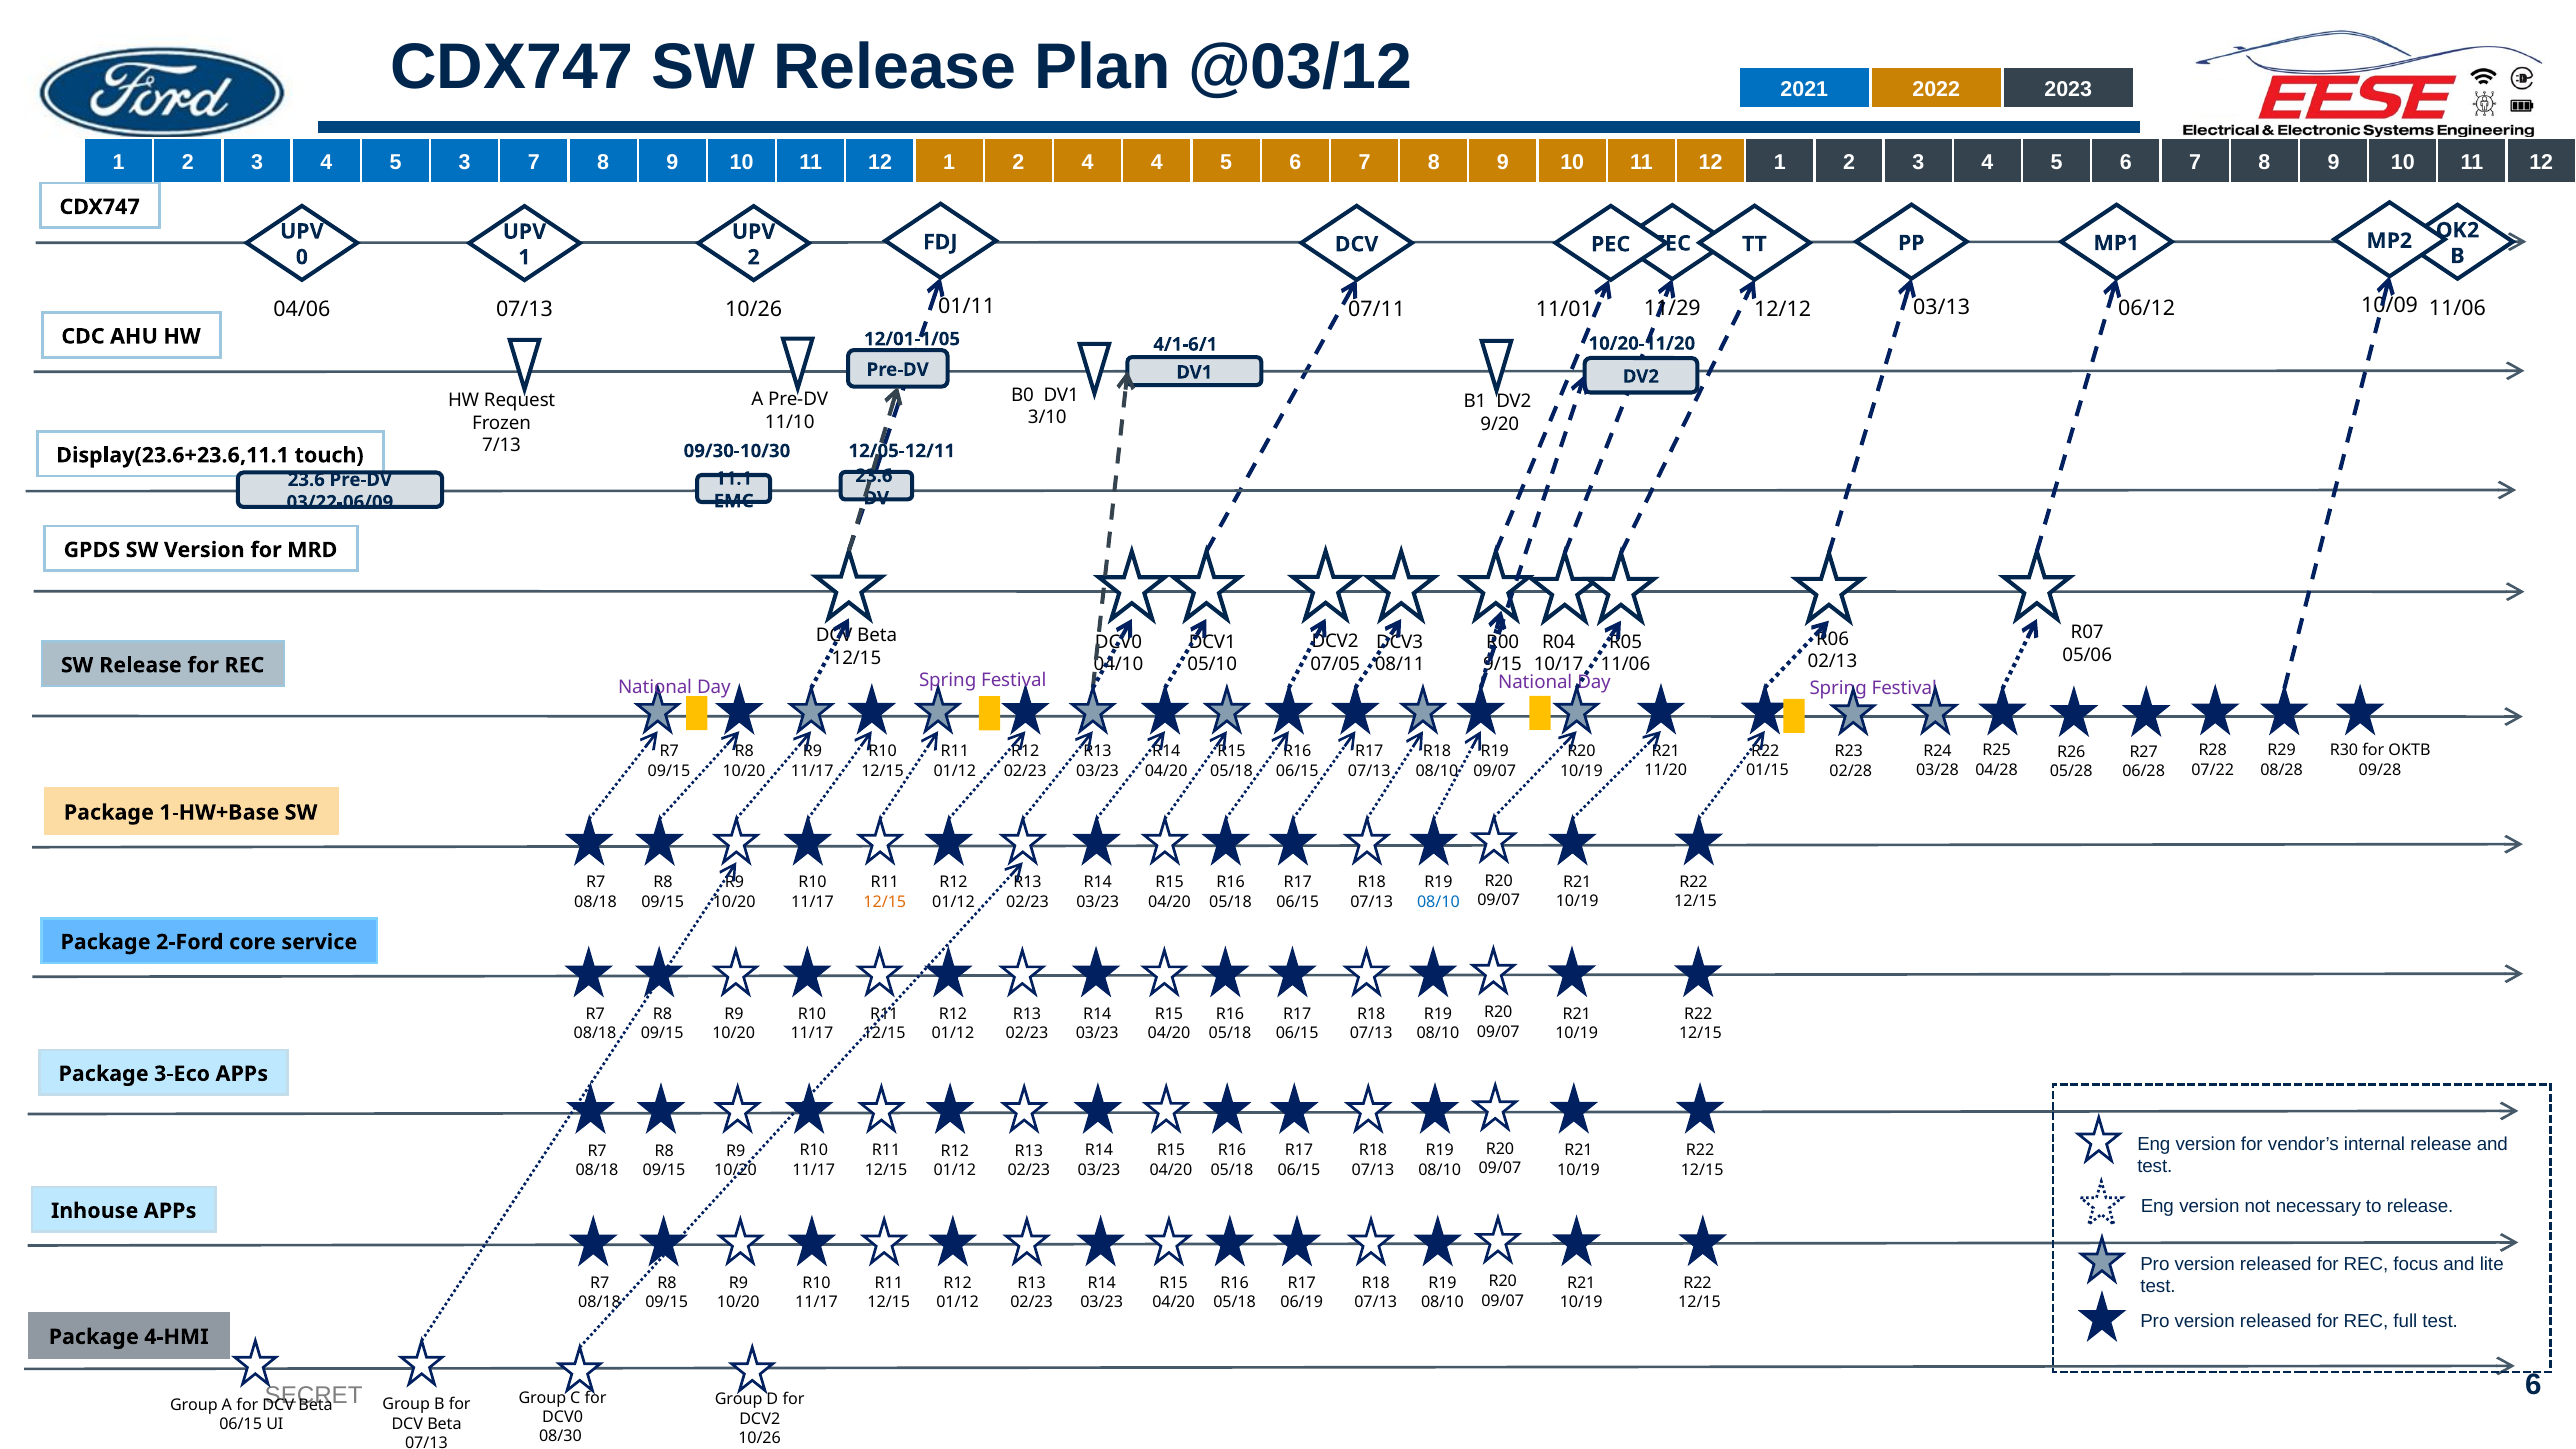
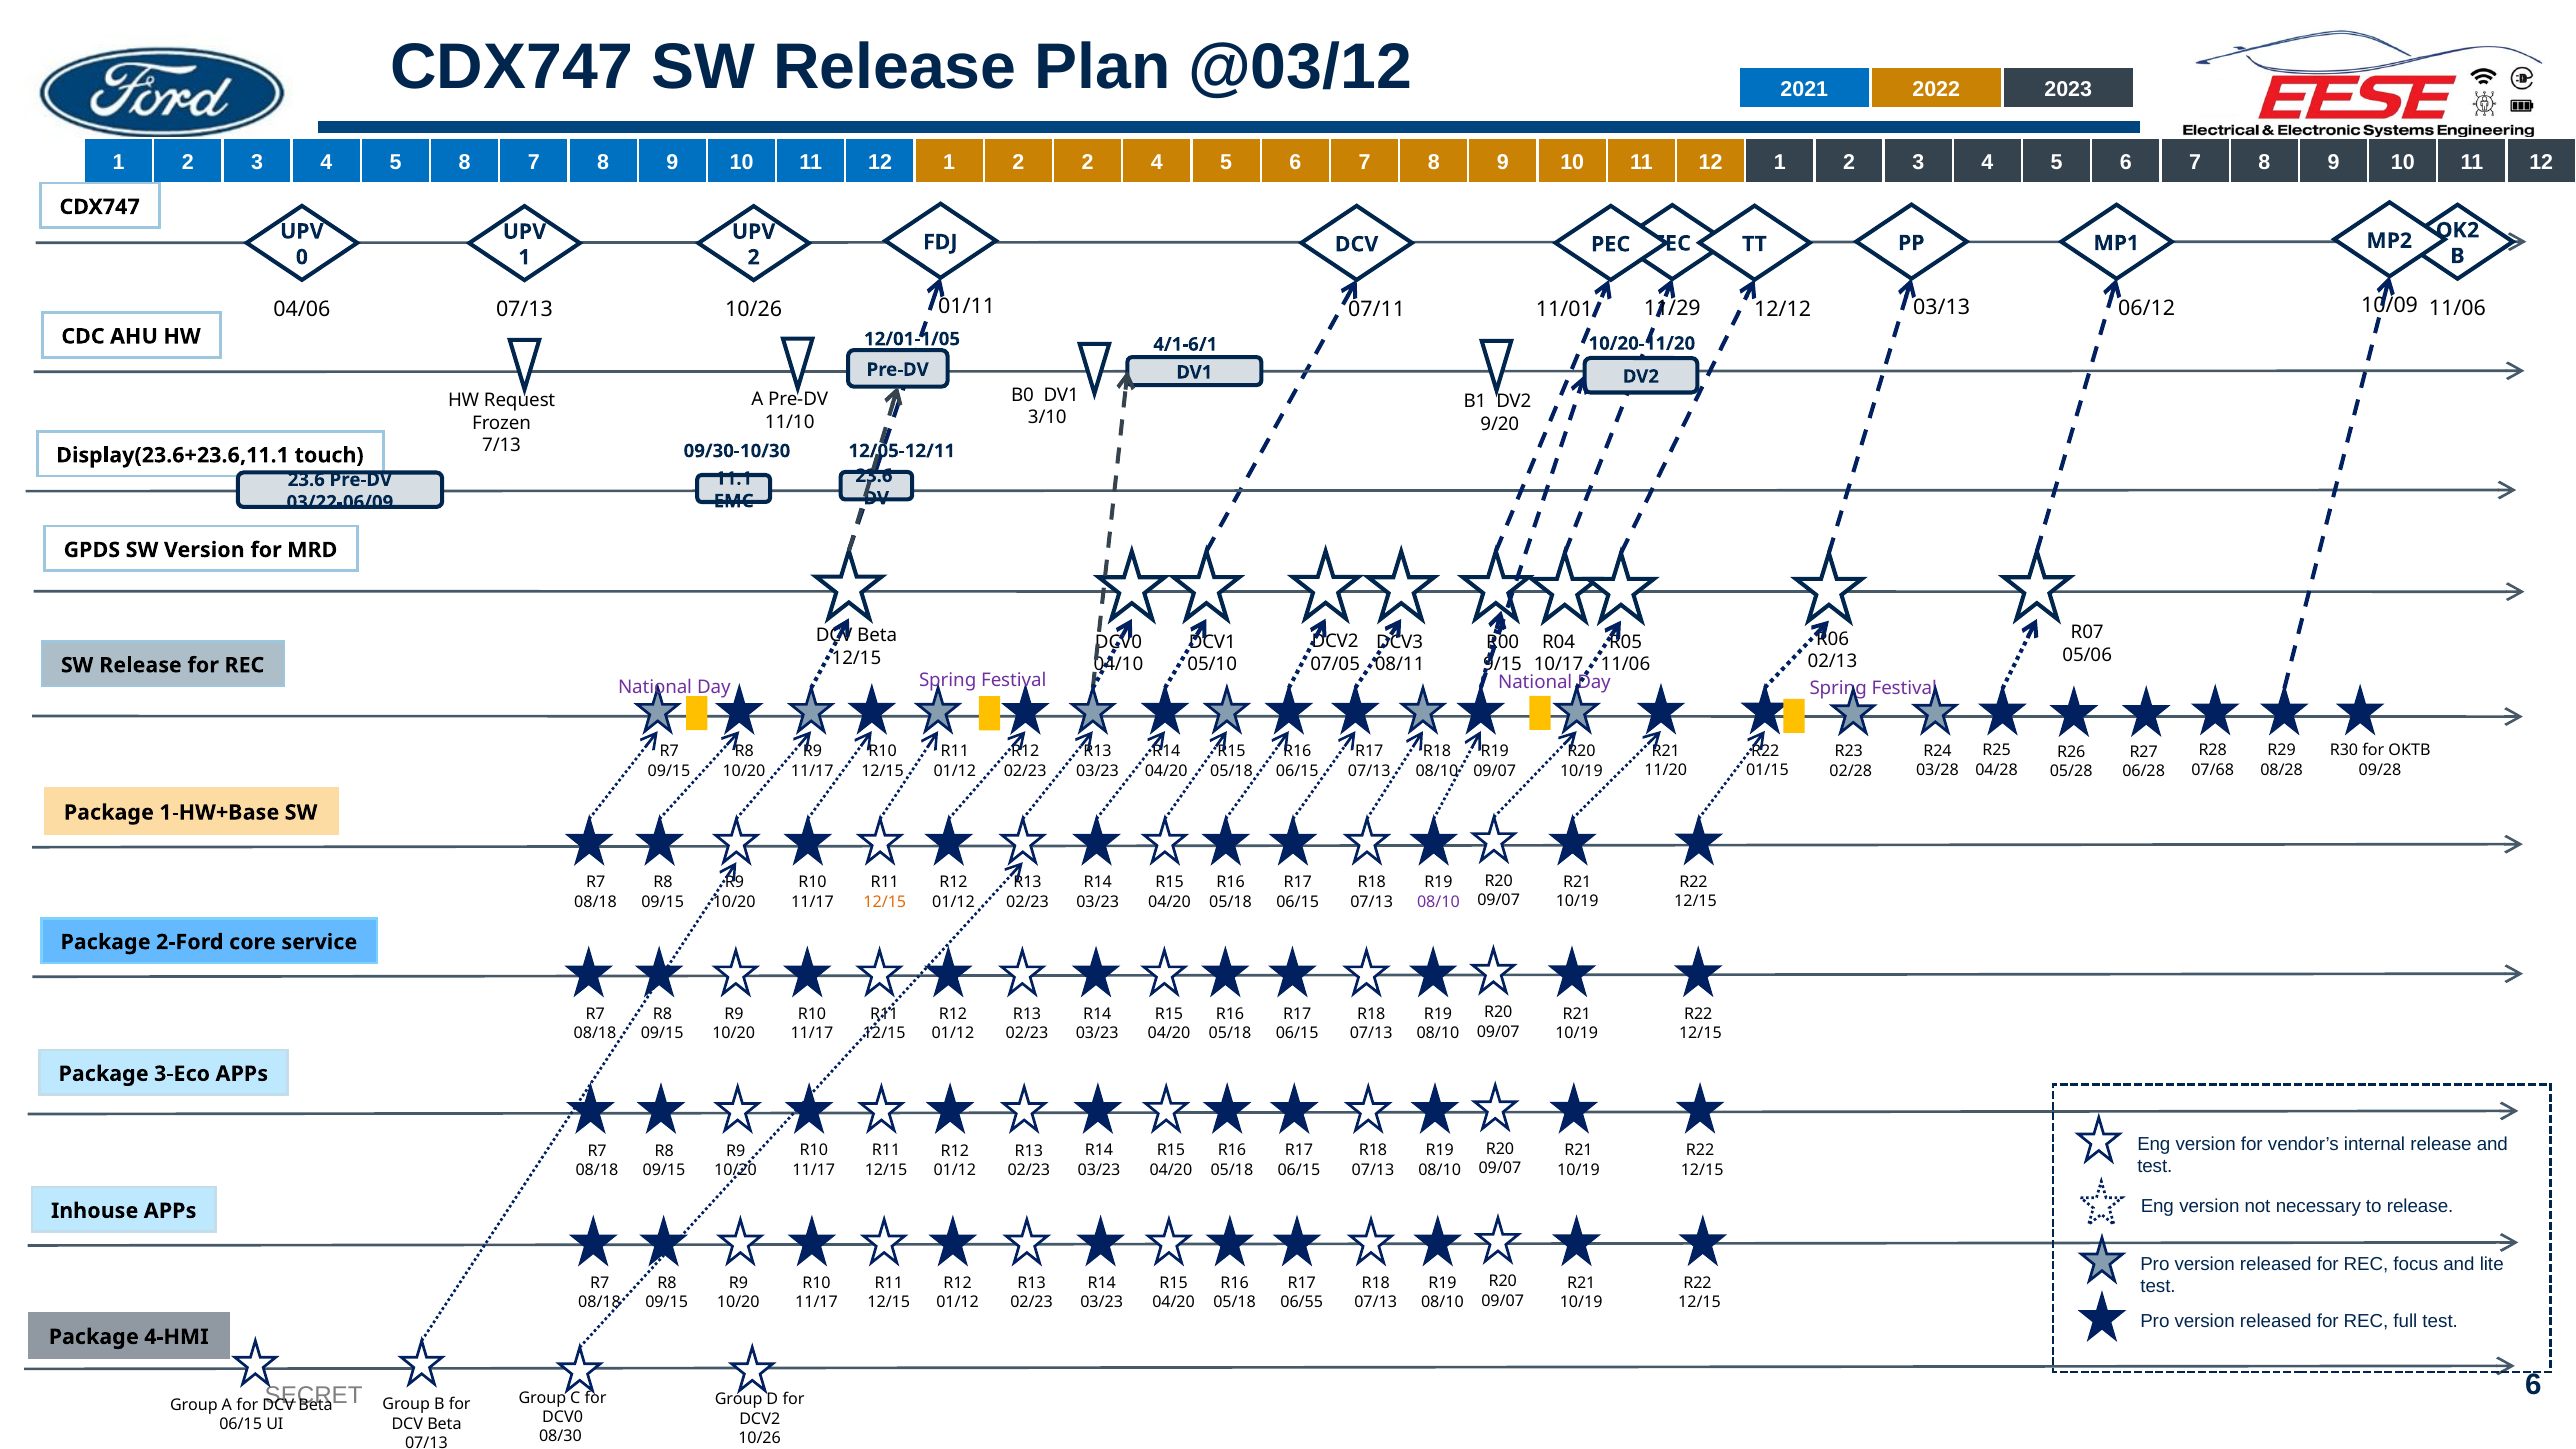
5 3: 3 -> 8 (465, 162)
2 4: 4 -> 2 (1088, 162)
07/22: 07/22 -> 07/68 (2213, 770)
08/10 colour: blue -> purple (1438, 902)
06/19: 06/19 -> 06/55 (1302, 1302)
